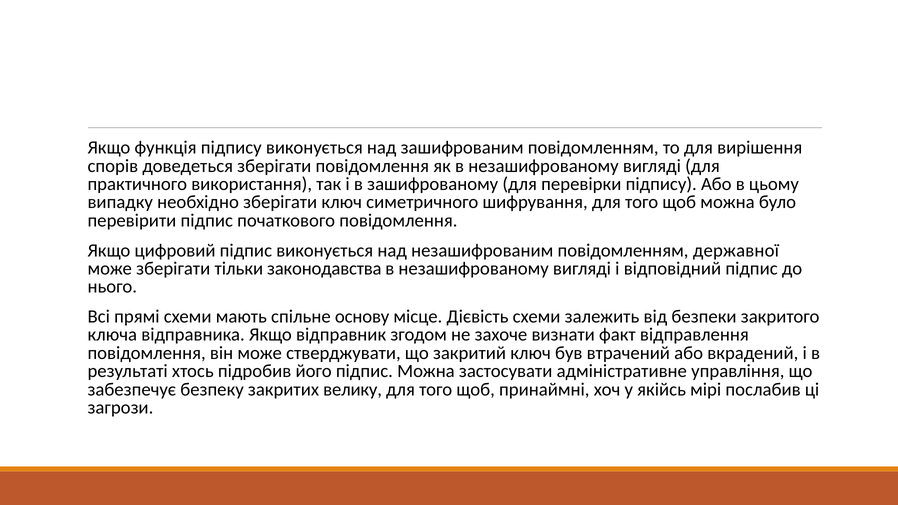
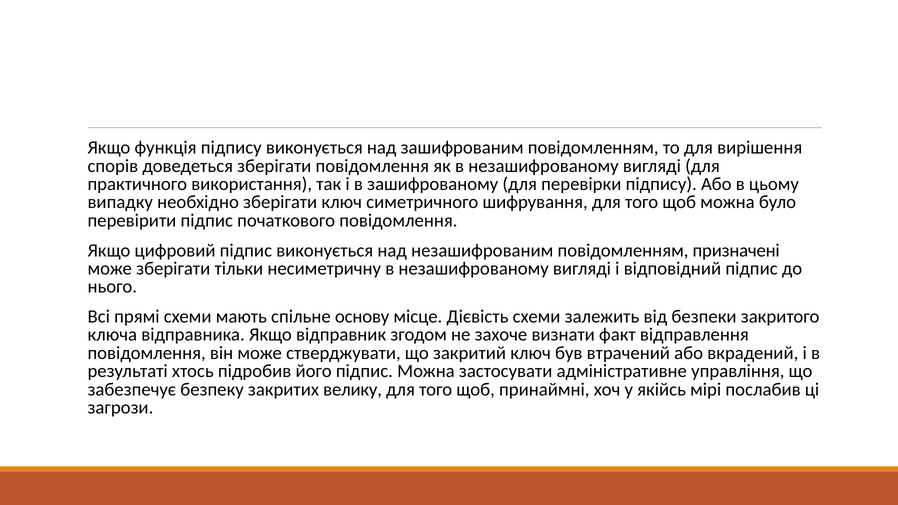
державної: державної -> призначені (736, 250)
законодавства: законодавства -> несиметричну (324, 269)
